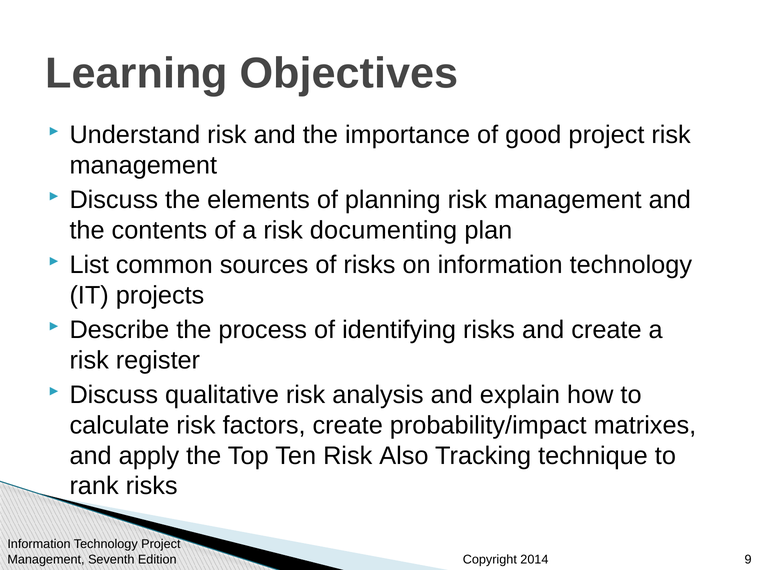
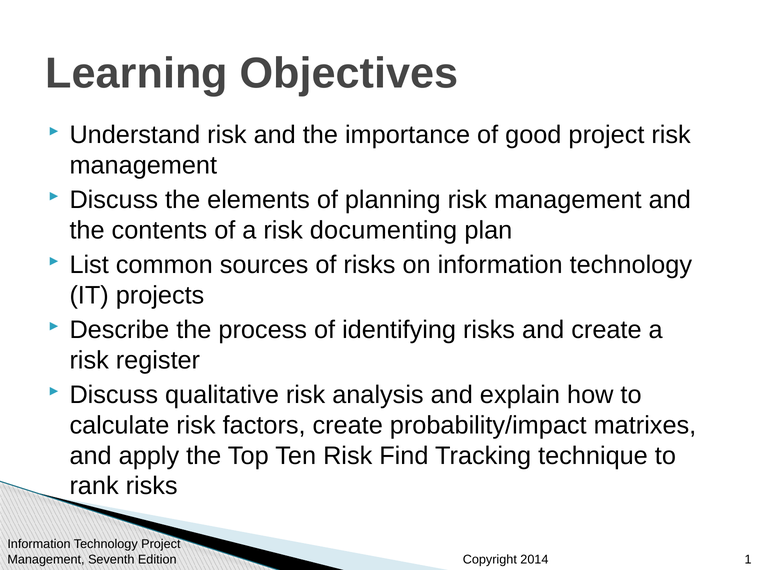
Also: Also -> Find (404, 455)
9: 9 -> 1 (748, 559)
